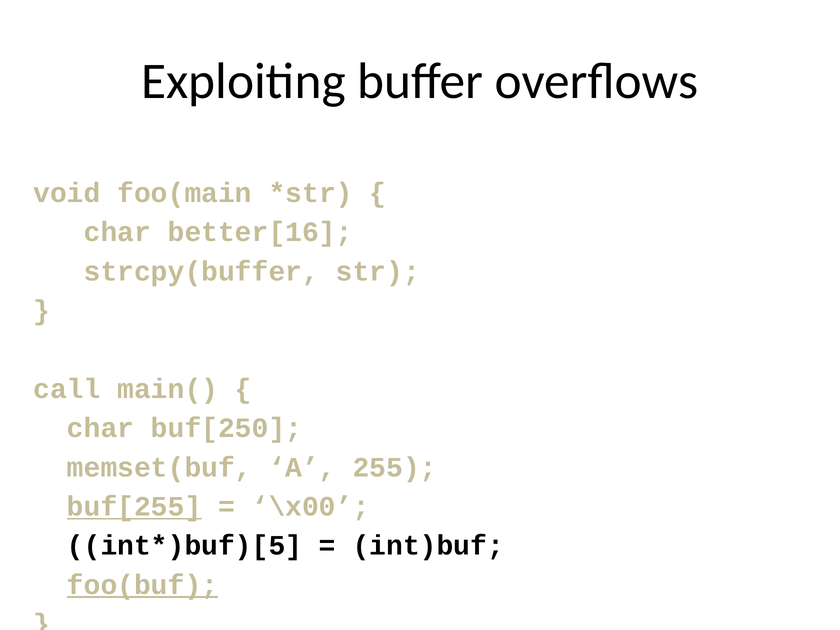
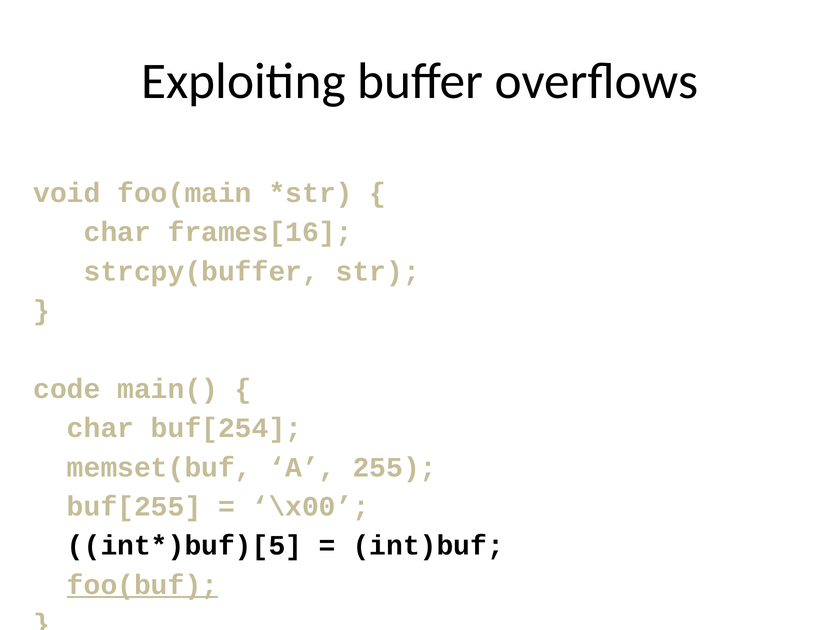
better[16: better[16 -> frames[16 (260, 232)
call: call -> code (67, 389)
buf[250: buf[250 -> buf[254 (227, 428)
buf[255 underline: present -> none (134, 507)
